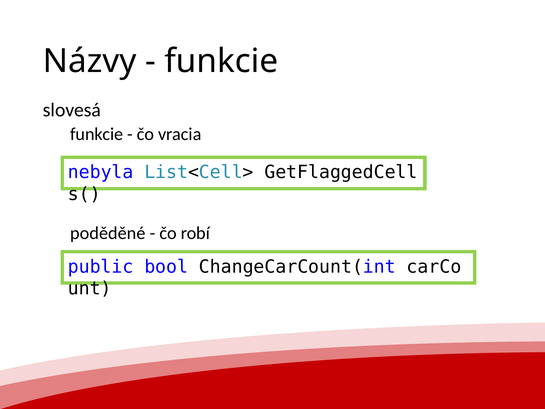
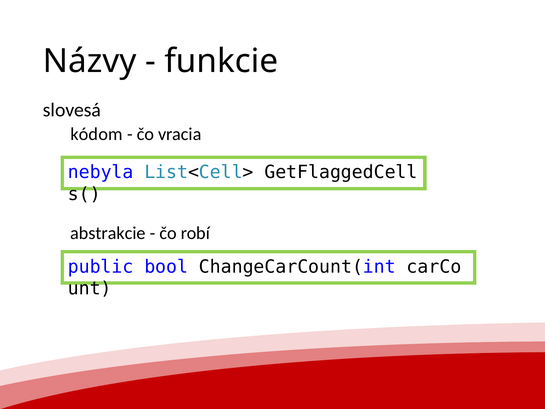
funkcie: funkcie -> kódom (97, 134)
poděděné: poděděné -> abstrakcie (108, 233)
